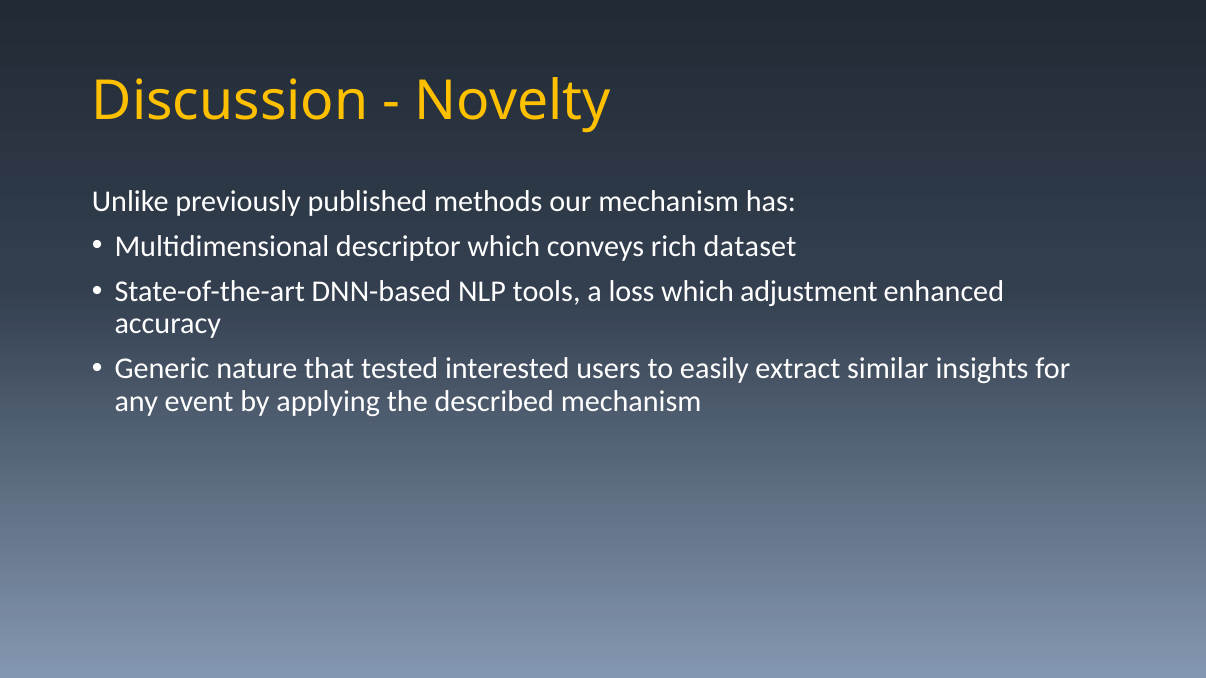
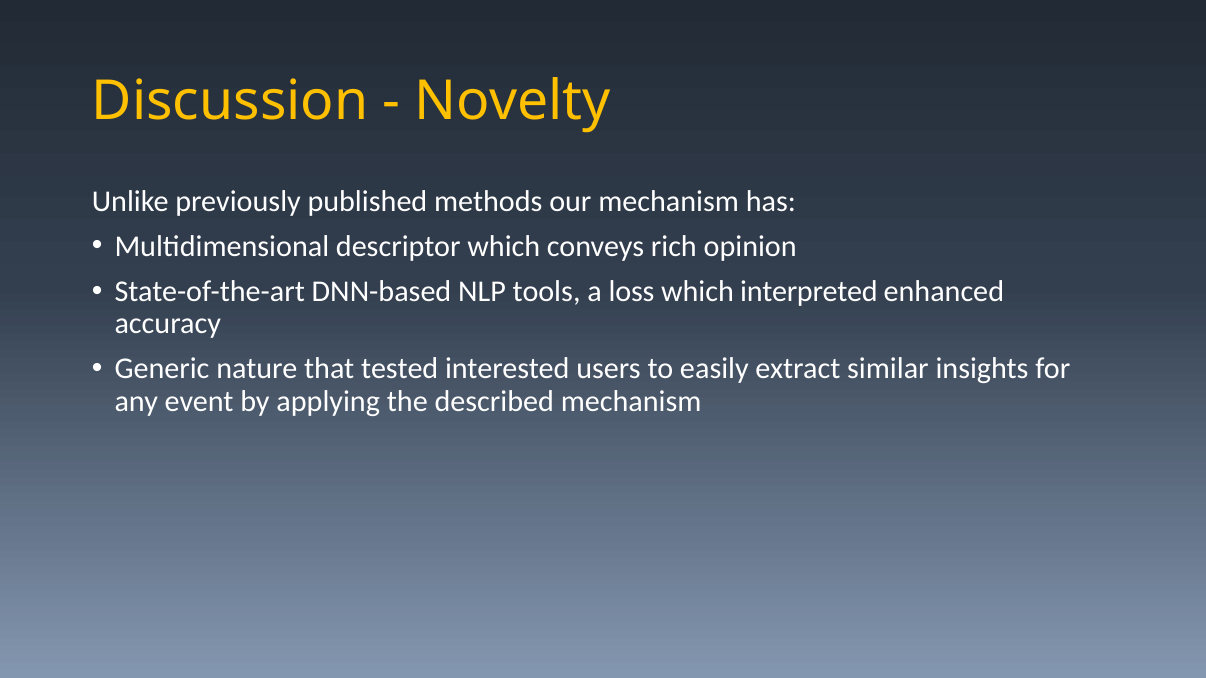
dataset: dataset -> opinion (750, 246)
adjustment: adjustment -> interpreted (809, 291)
